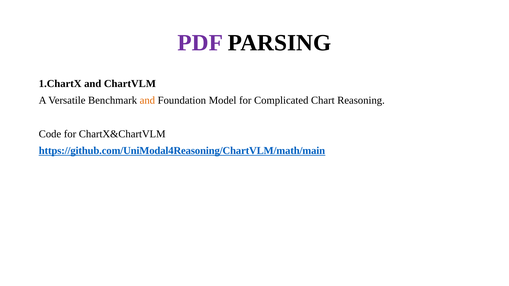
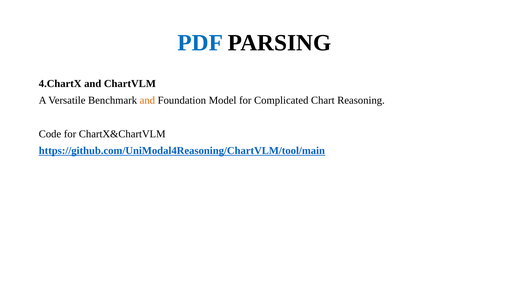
PDF colour: purple -> blue (200, 43)
1.ChartX: 1.ChartX -> 4.ChartX (60, 84)
https://github.com/UniModal4Reasoning/ChartVLM/math/main: https://github.com/UniModal4Reasoning/ChartVLM/math/main -> https://github.com/UniModal4Reasoning/ChartVLM/tool/main (182, 151)
